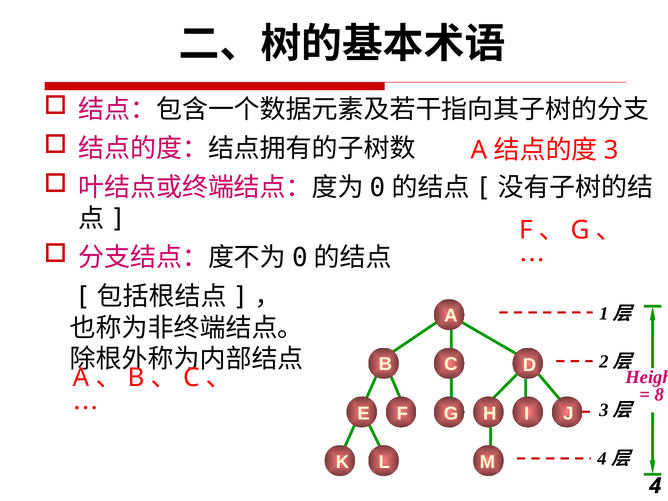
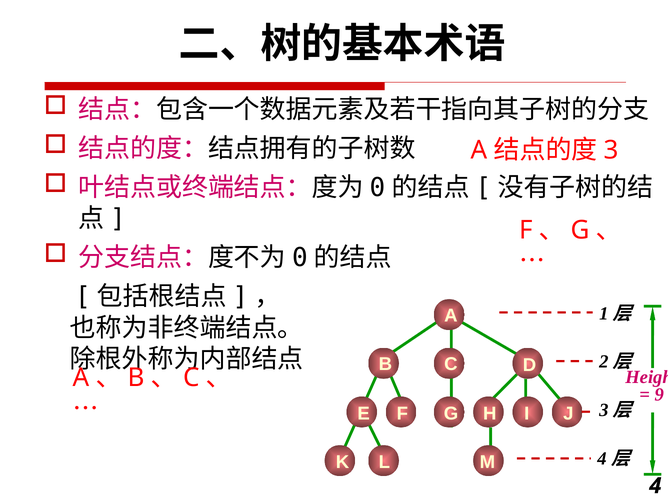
8: 8 -> 9 (659, 395)
